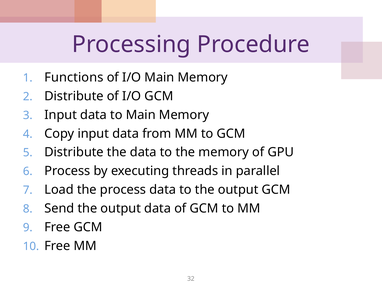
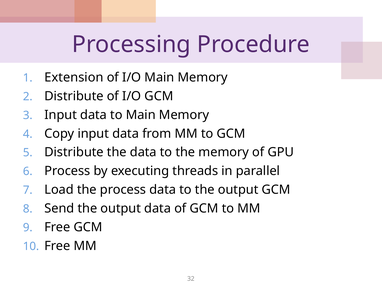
Functions: Functions -> Extension (74, 77)
